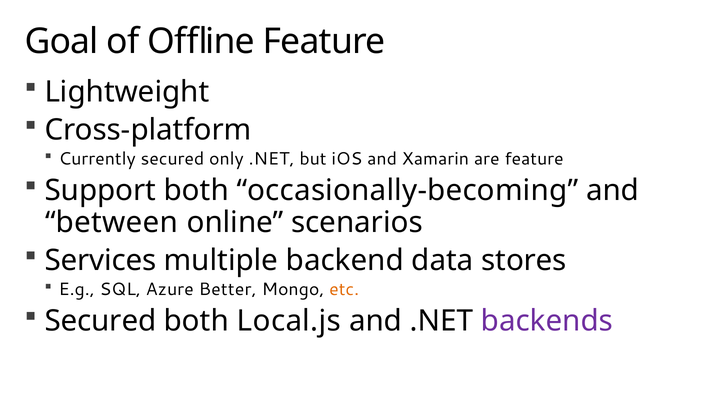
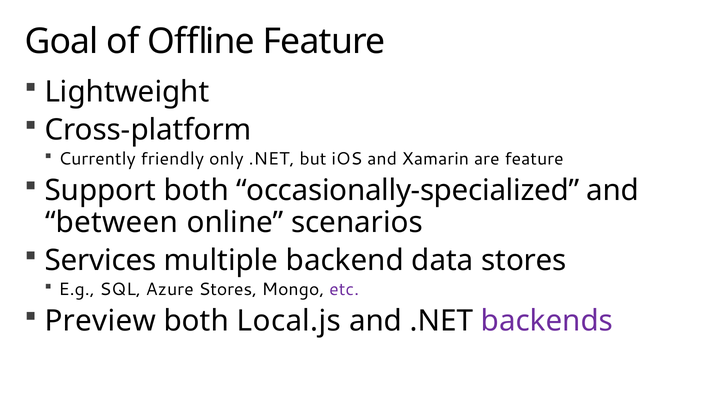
Currently secured: secured -> friendly (172, 159)
occasionally-becoming: occasionally-becoming -> occasionally-specialized (408, 190)
Azure Better: Better -> Stores (228, 289)
etc colour: orange -> purple (344, 289)
Secured: Secured -> Preview (100, 321)
